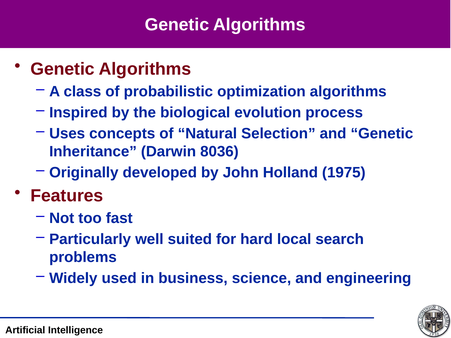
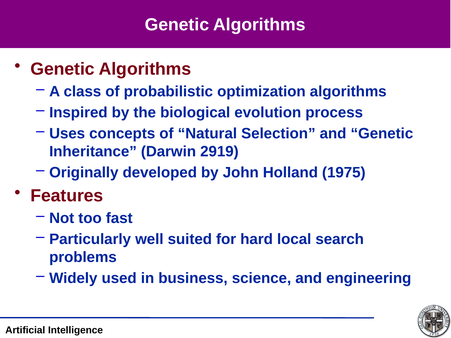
8036: 8036 -> 2919 (219, 152)
